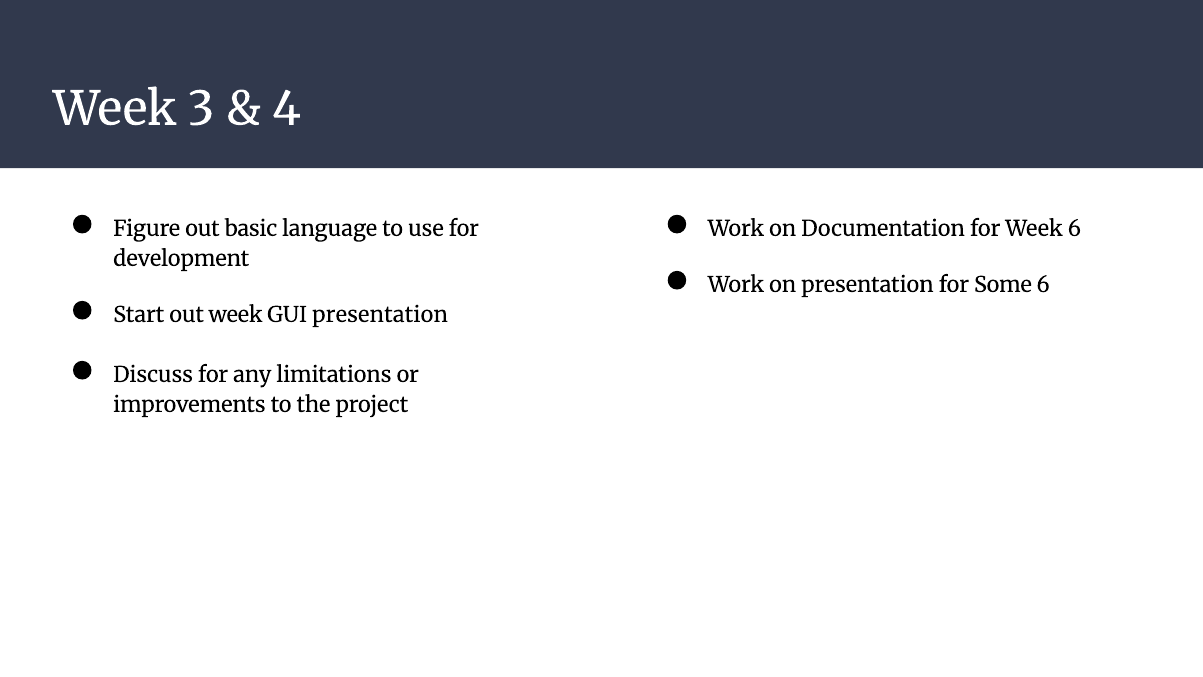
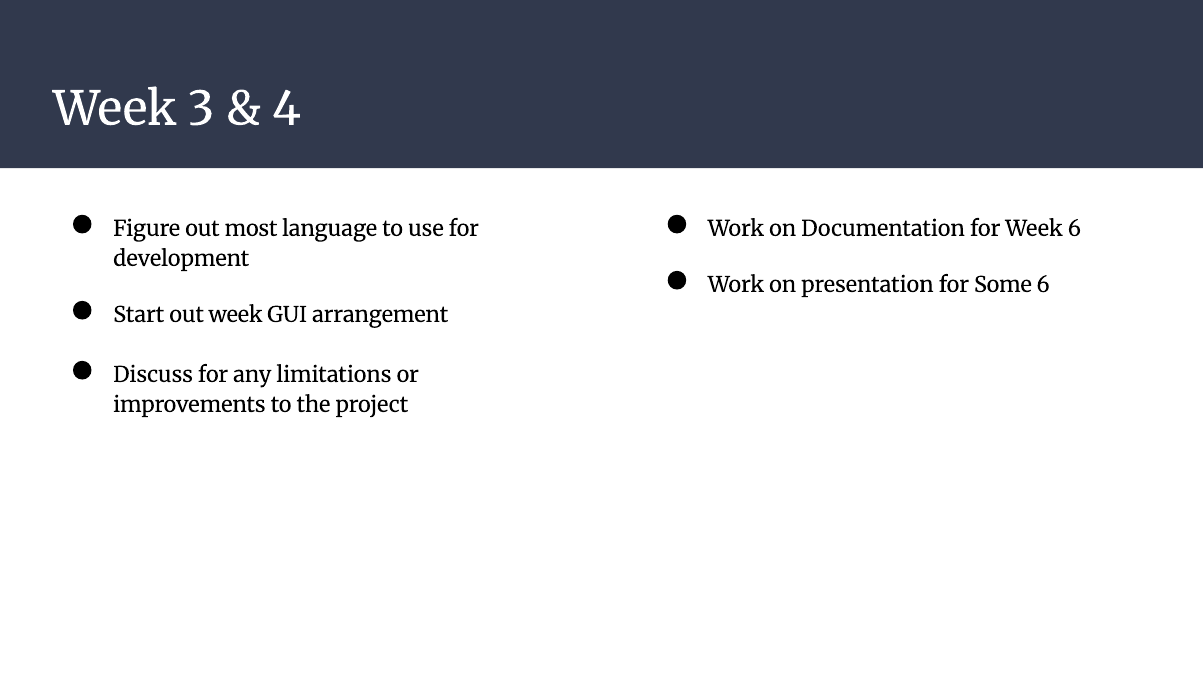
basic: basic -> most (251, 229)
GUI presentation: presentation -> arrangement (380, 315)
